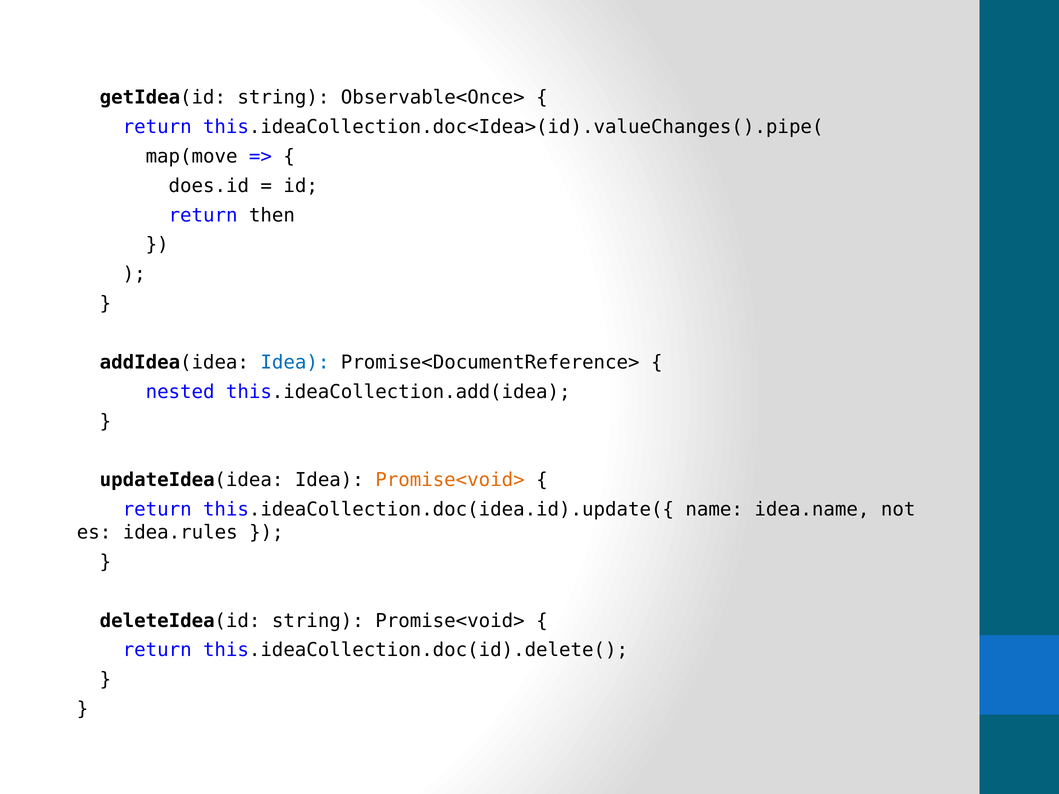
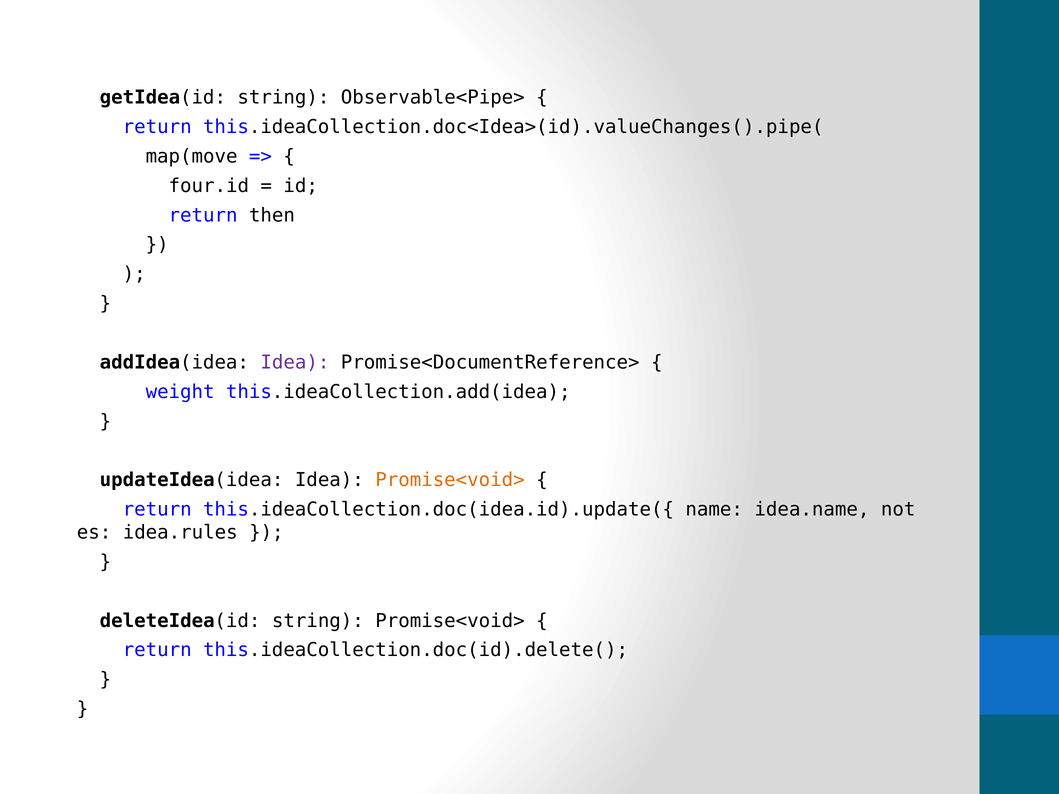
Observable<Once>: Observable<Once> -> Observable<Pipe> (433, 98)
does.id: does.id -> four.id (209, 186)
Idea colour: blue -> purple (295, 362)
nested: nested -> weight (180, 392)
